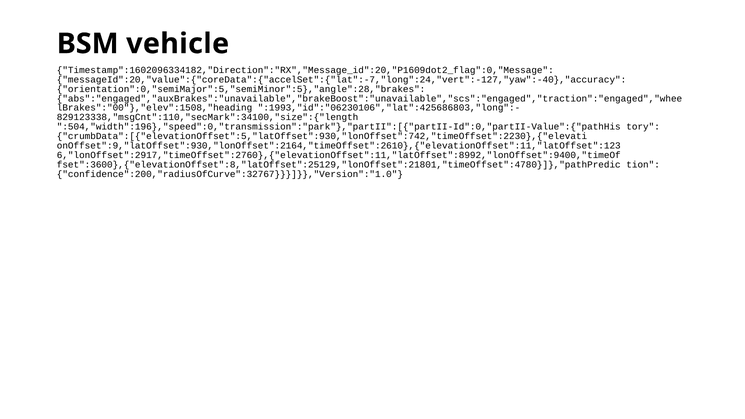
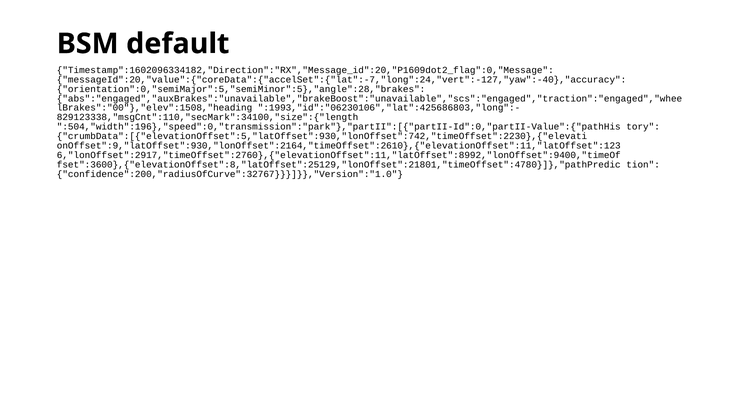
vehicle: vehicle -> default (178, 44)
